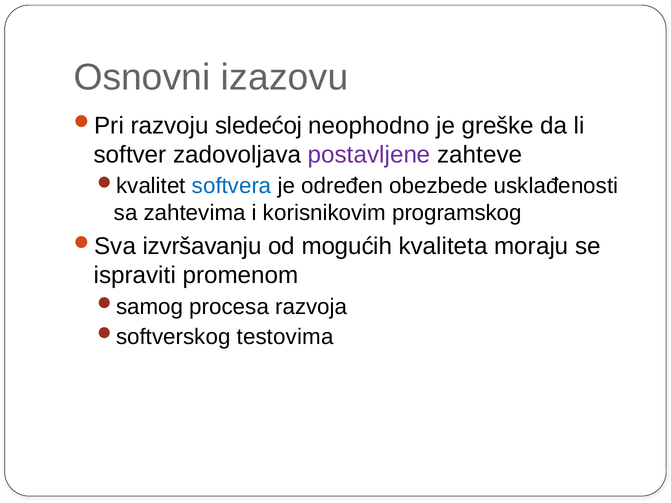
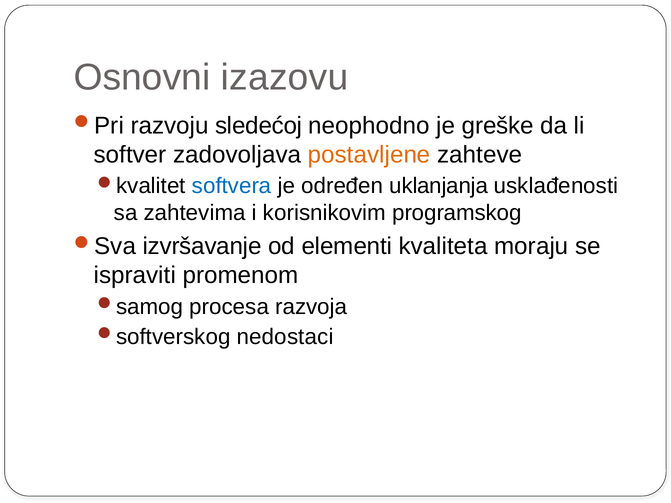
postavljene colour: purple -> orange (369, 155)
obezbede: obezbede -> uklanjanja (439, 186)
izvršavanju: izvršavanju -> izvršavanje (202, 246)
mogućih: mogućih -> elementi (347, 246)
testovima: testovima -> nedostaci (285, 337)
